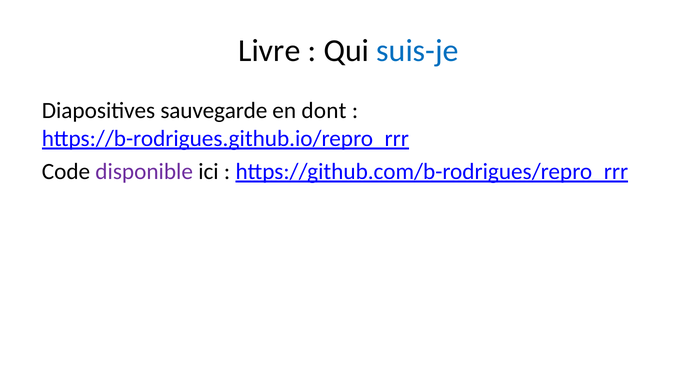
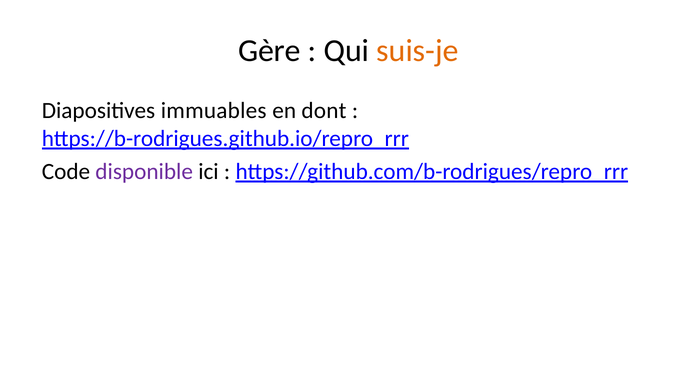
Livre: Livre -> Gère (269, 51)
suis-je colour: blue -> orange (418, 51)
sauvegarde: sauvegarde -> immuables (214, 111)
